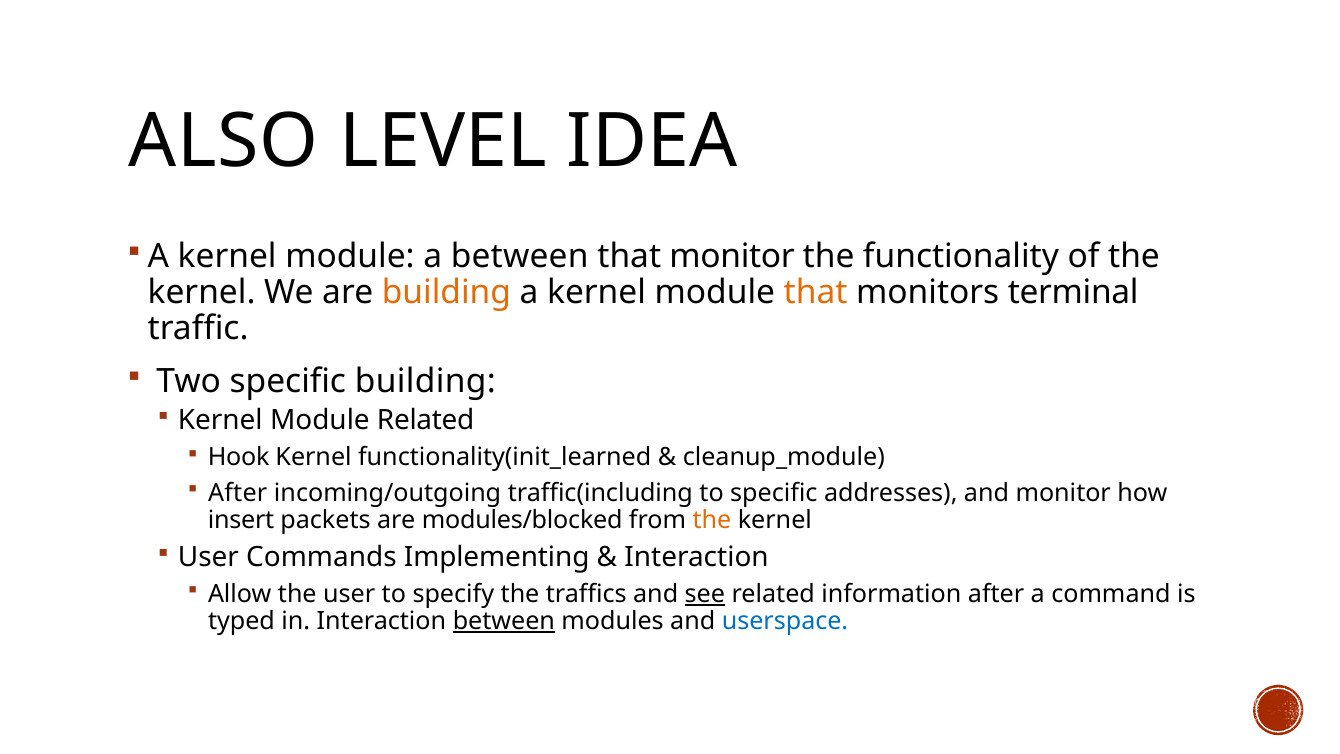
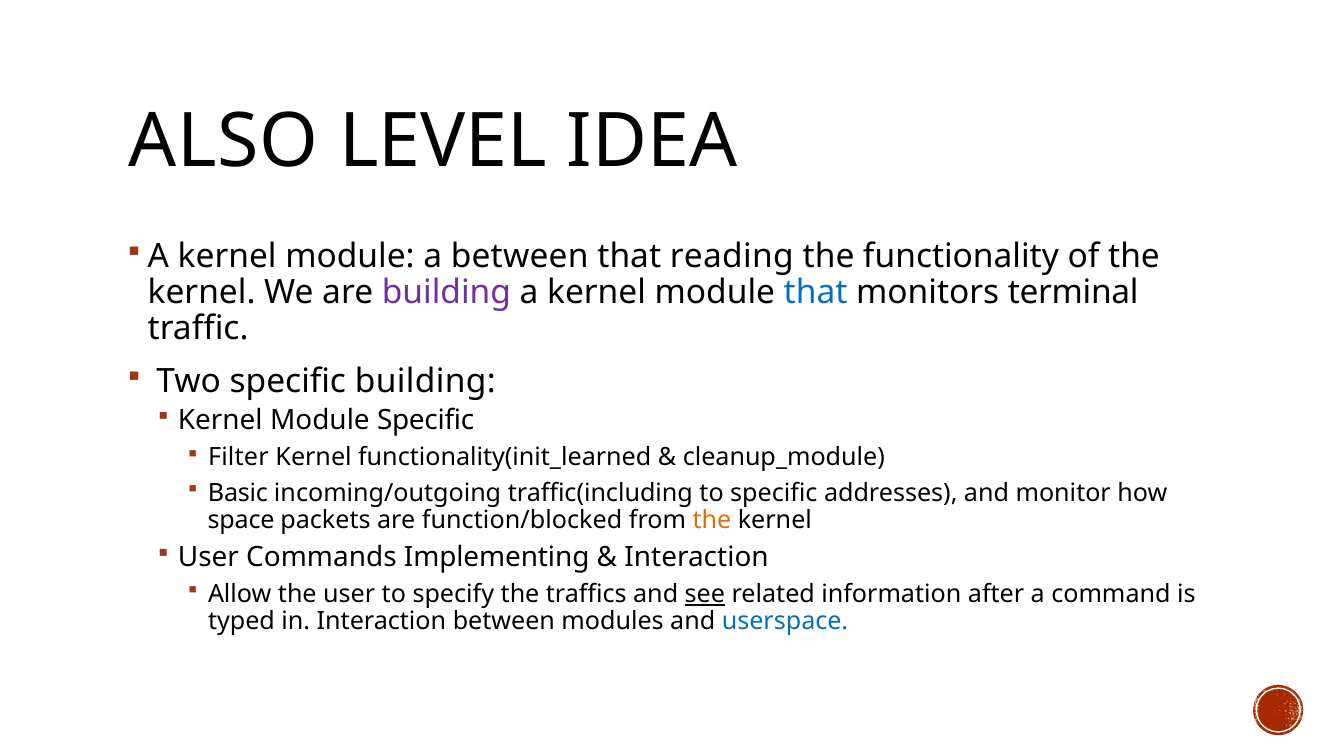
that monitor: monitor -> reading (732, 256)
building colour: orange -> purple (446, 292)
that colour: orange -> blue (816, 292)
Module Related: Related -> Specific (426, 420)
Hook: Hook -> Filter (238, 457)
After: After -> Basic (238, 493)
insert: insert -> space (241, 520)
modules/blocked: modules/blocked -> function/blocked (522, 520)
between underline: present -> none (504, 621)
